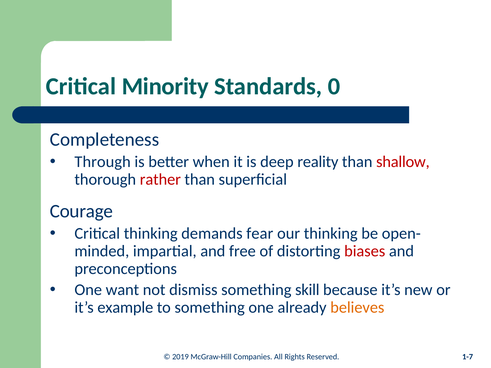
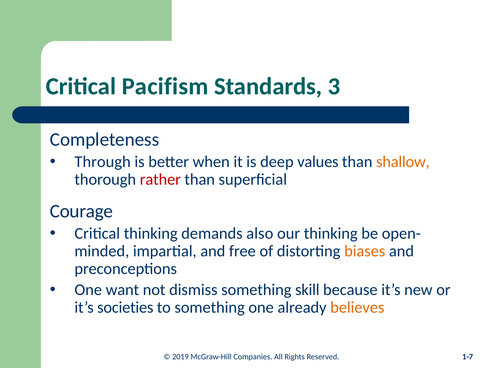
Minority: Minority -> Pacifism (165, 86)
0: 0 -> 3 (334, 86)
reality: reality -> values (318, 162)
shallow colour: red -> orange (403, 162)
fear: fear -> also (260, 234)
biases colour: red -> orange (365, 251)
example: example -> societies (125, 308)
